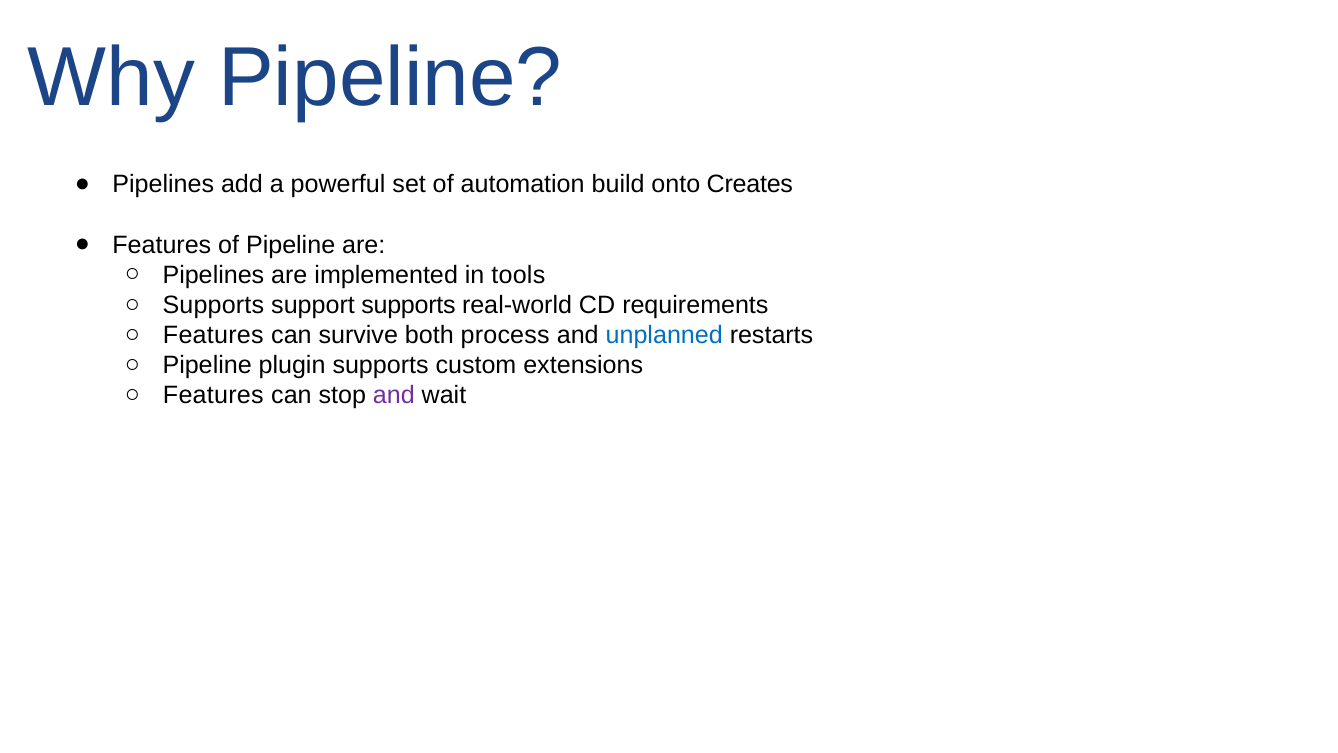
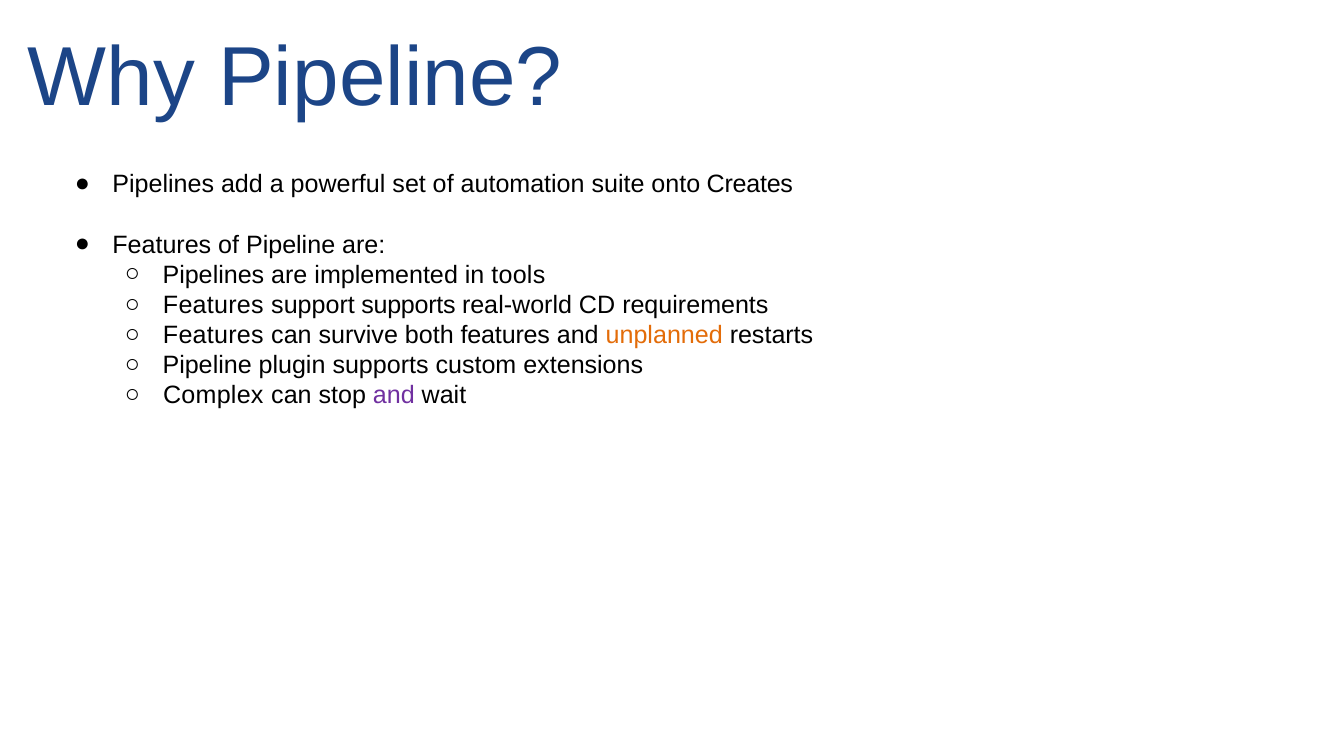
build: build -> suite (618, 185)
Supports: Supports -> Features (213, 305)
both process: process -> features (505, 335)
unplanned colour: blue -> orange (664, 335)
Features: Features -> Complex (213, 395)
